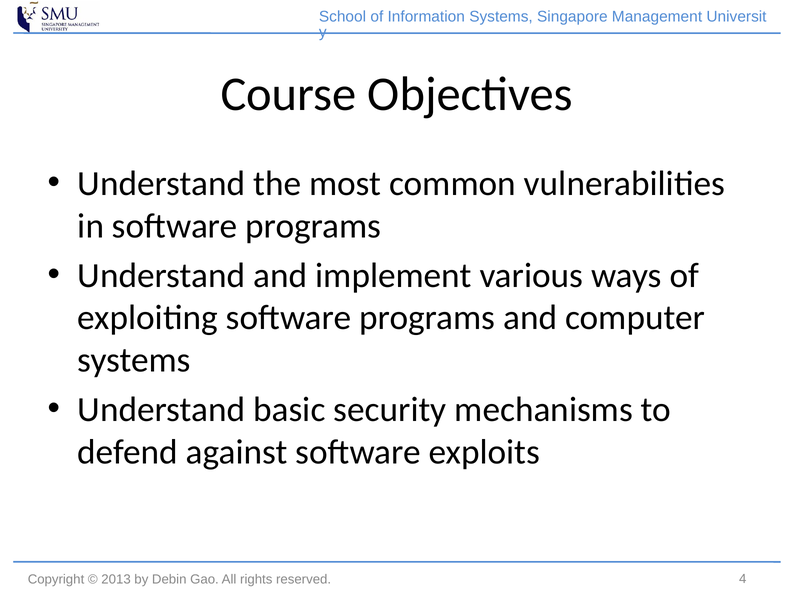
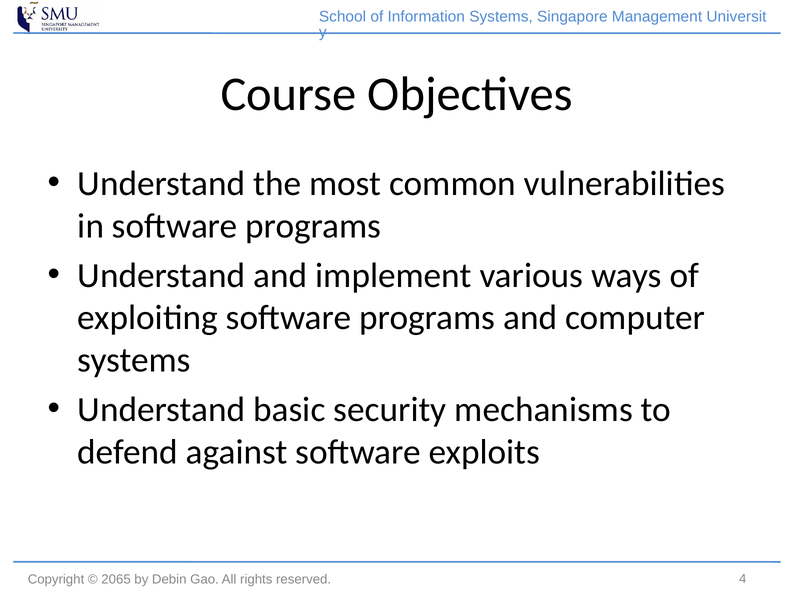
2013: 2013 -> 2065 (116, 580)
